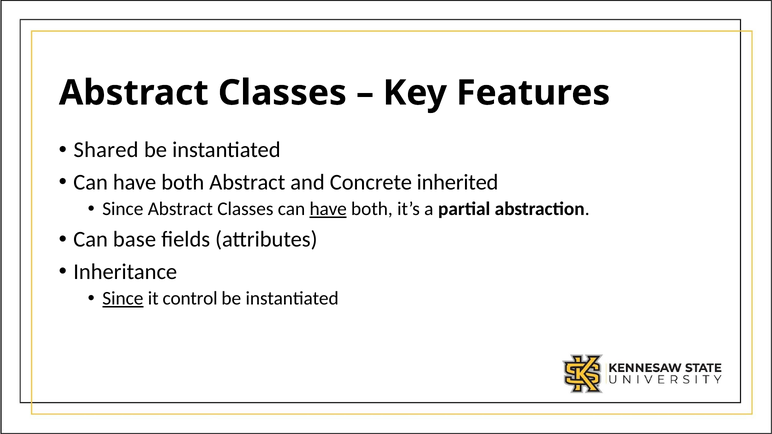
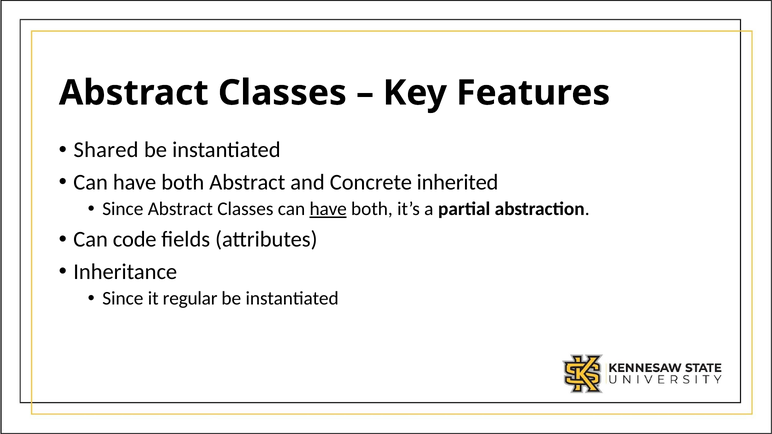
base: base -> code (135, 240)
Since underline: present -> none (123, 299)
control: control -> regular (190, 299)
